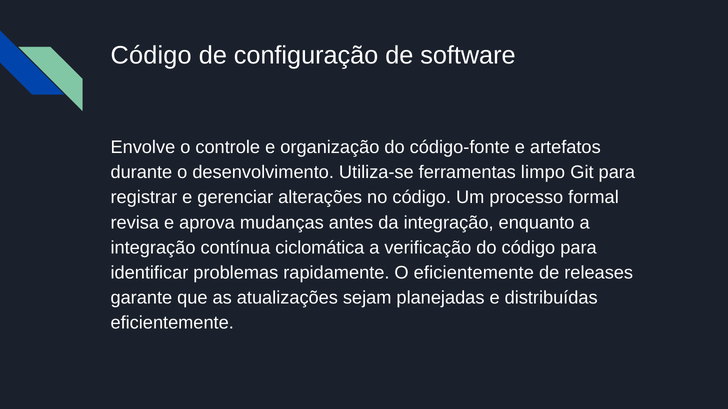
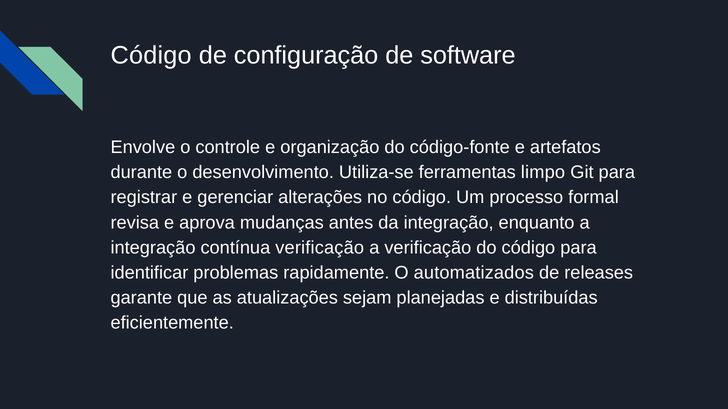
contínua ciclomática: ciclomática -> verificação (320, 248)
O eficientemente: eficientemente -> automatizados (474, 273)
